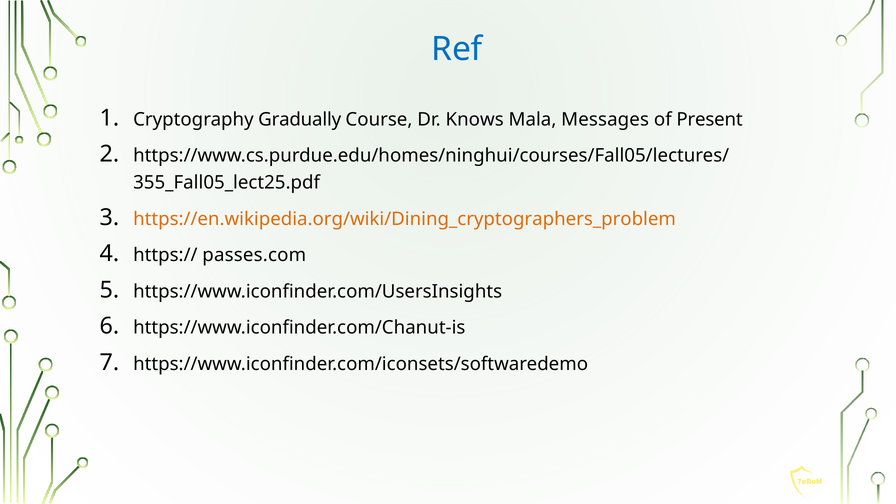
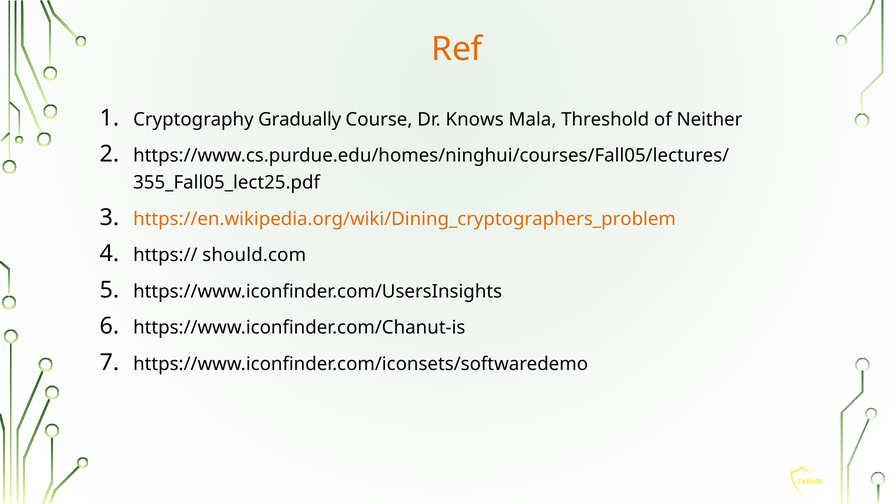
Ref colour: blue -> orange (457, 49)
Messages: Messages -> Threshold (605, 120)
Present: Present -> Neither (709, 120)
passes.com: passes.com -> should.com (254, 255)
